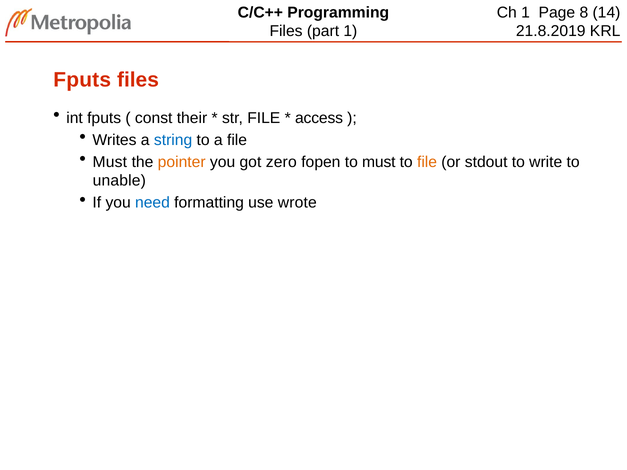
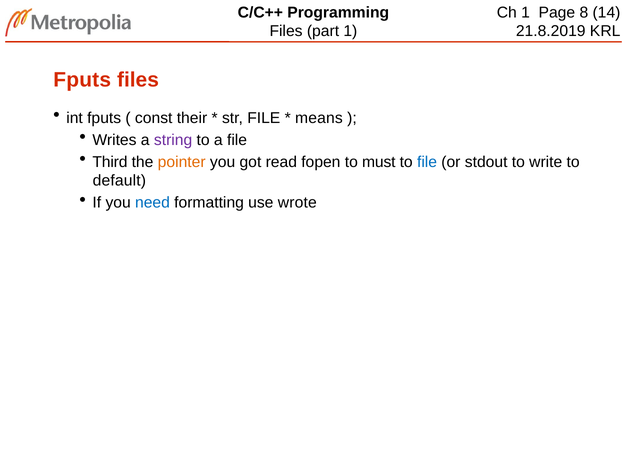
access: access -> means (319, 118)
string colour: blue -> purple (173, 140)
Must: Must -> Third (110, 162)
zero: zero -> read (281, 162)
file colour: orange -> blue (427, 162)
unable: unable -> default (119, 181)
